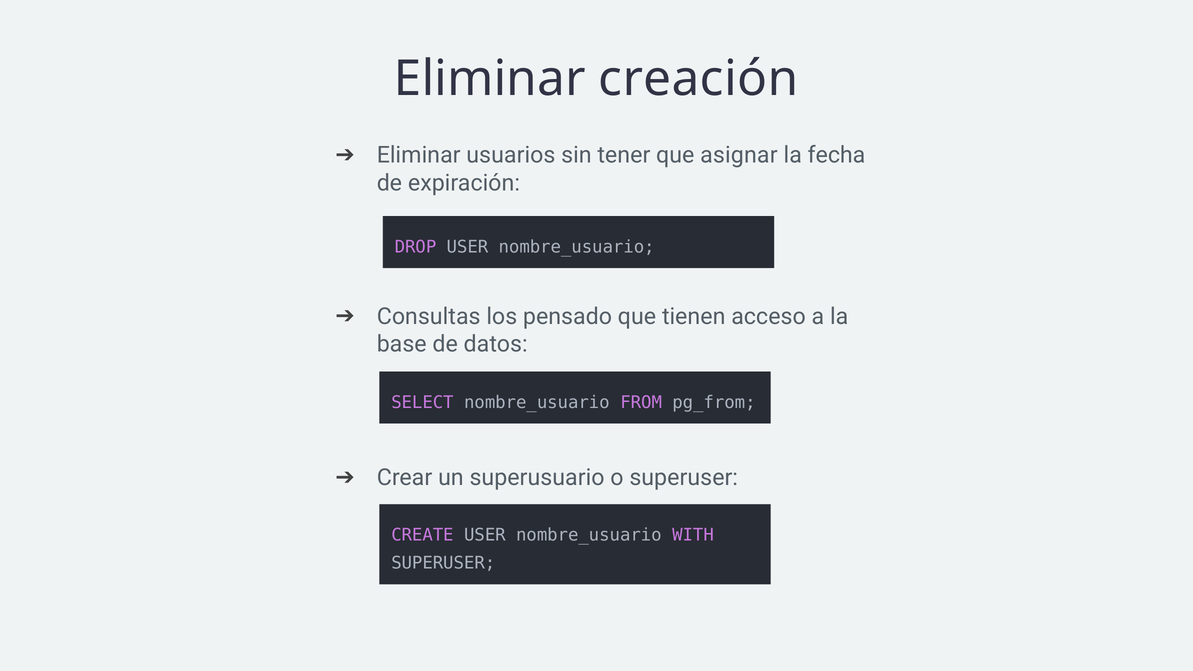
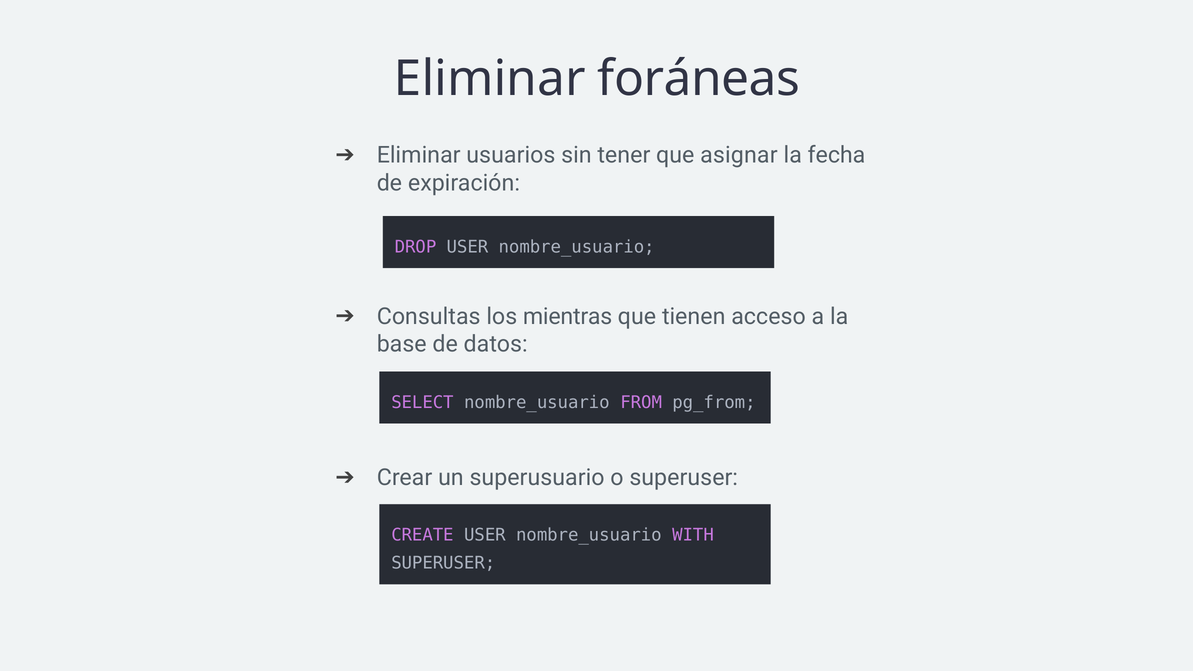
creación: creación -> foráneas (699, 79)
pensado: pensado -> mientras (568, 316)
